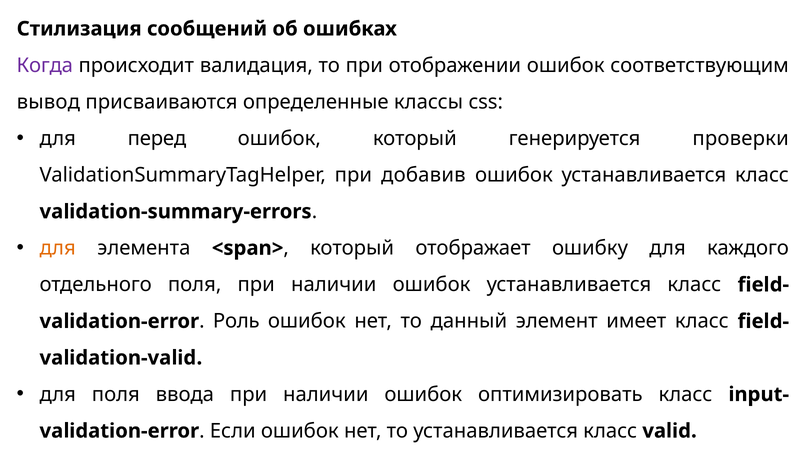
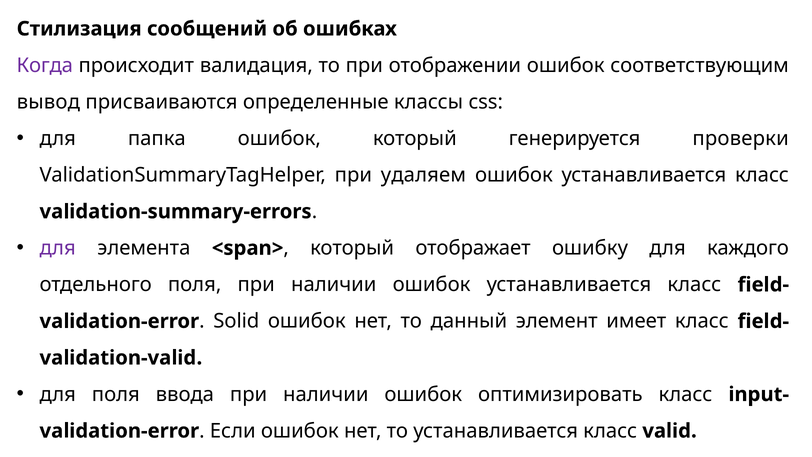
перед: перед -> папка (157, 138)
добавив: добавив -> удаляем (423, 175)
для colour: orange -> purple (58, 248)
Роль: Роль -> Solid (236, 321)
